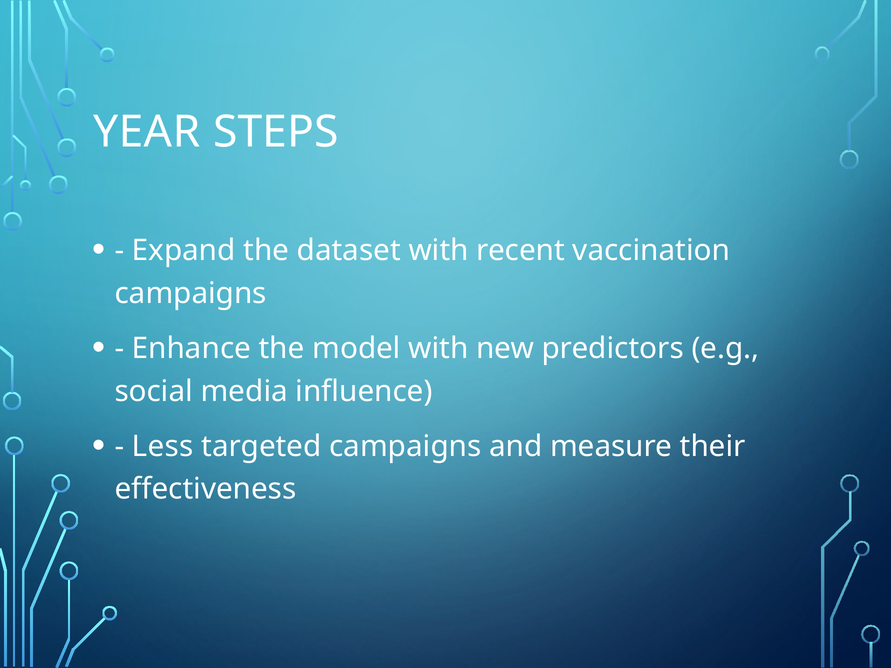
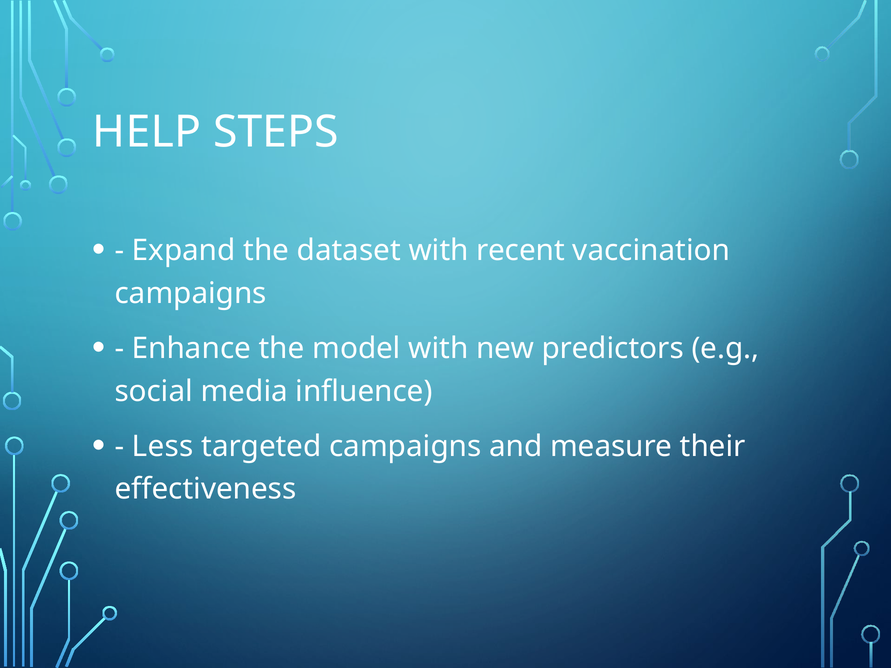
YEAR: YEAR -> HELP (147, 132)
